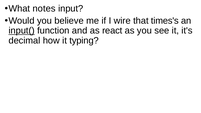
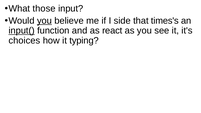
notes: notes -> those (44, 9)
you underline: none -> present (44, 21)
wire: wire -> side (122, 21)
decimal: decimal -> choices (24, 41)
